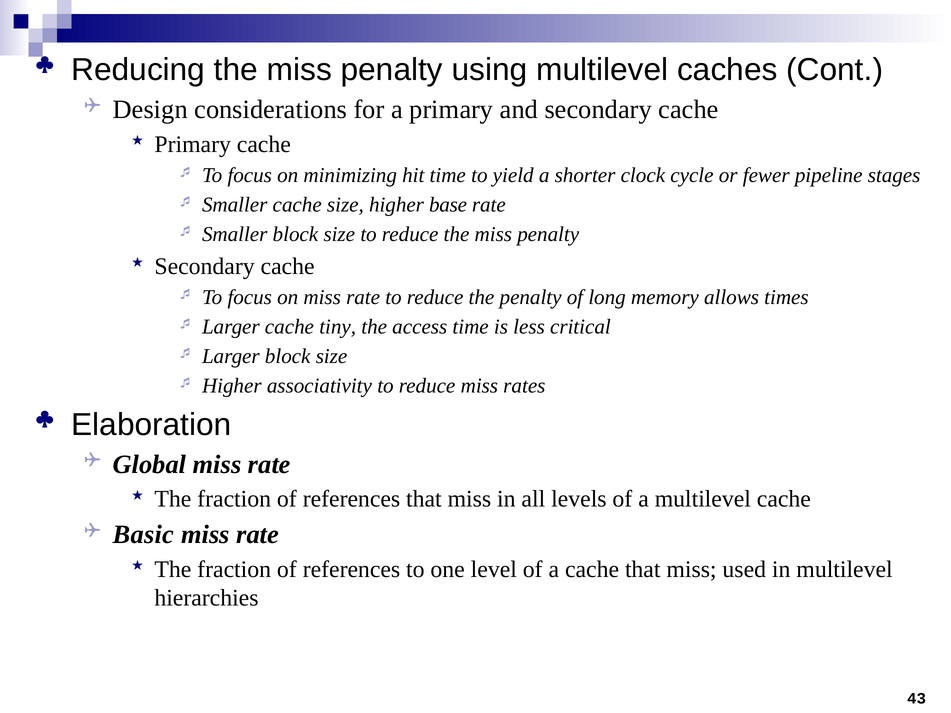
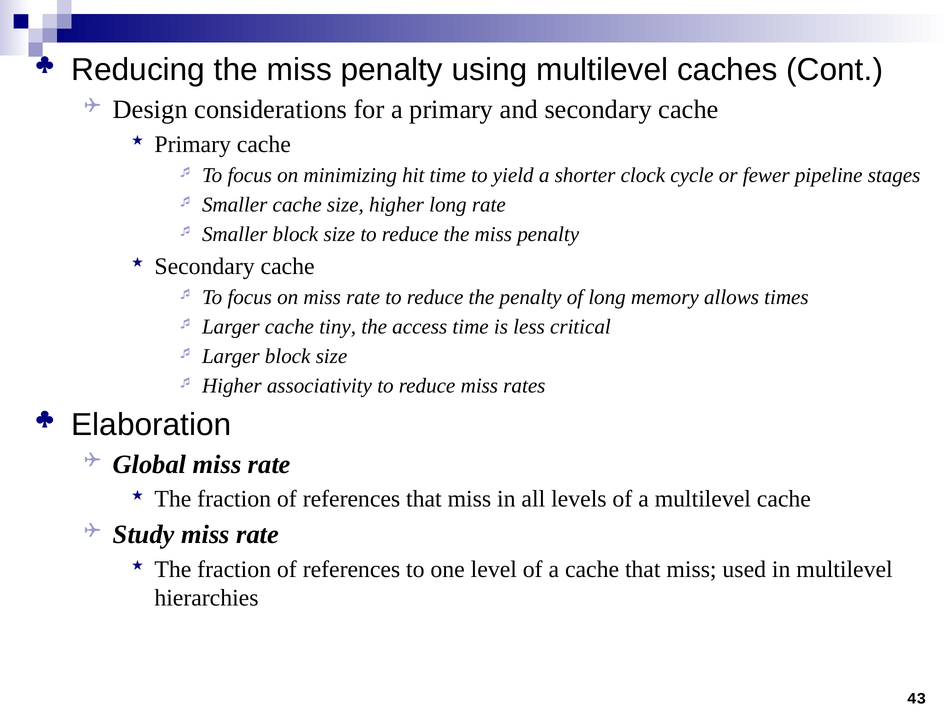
higher base: base -> long (448, 205)
Basic: Basic -> Study (144, 535)
